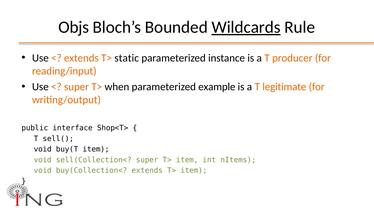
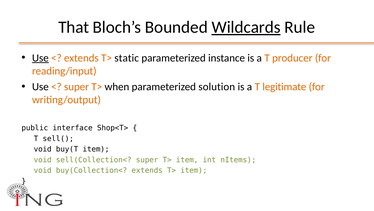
Objs: Objs -> That (74, 27)
Use underline: none -> present (40, 58)
example: example -> solution (217, 86)
